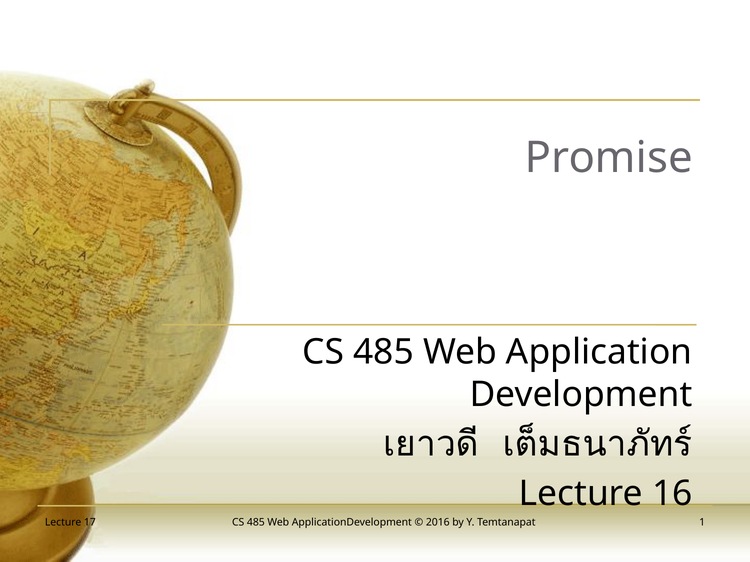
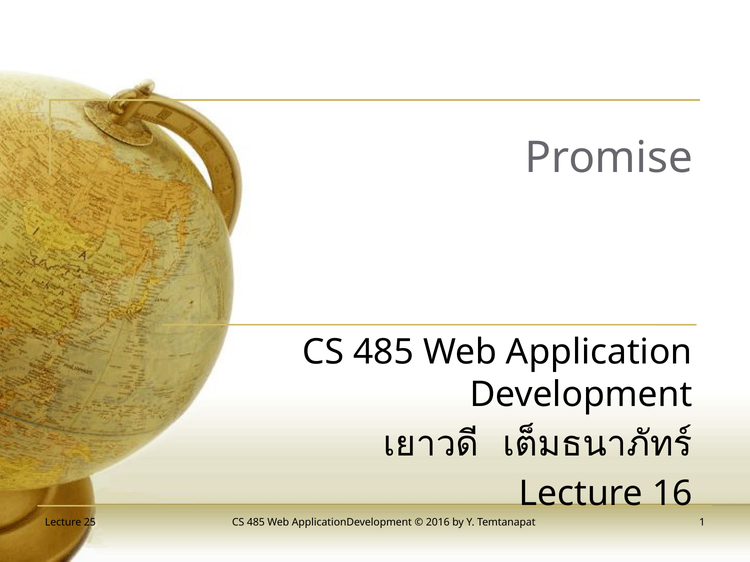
17: 17 -> 25 (90, 523)
